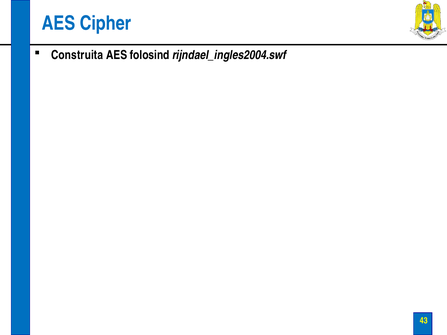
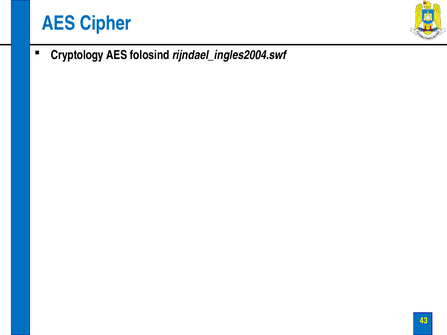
Construita: Construita -> Cryptology (77, 55)
